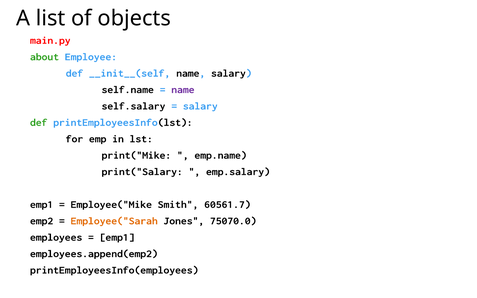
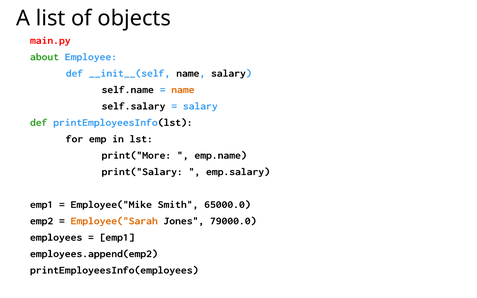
name colour: purple -> orange (183, 90)
print("Mike: print("Mike -> print("More (136, 155)
60561.7: 60561.7 -> 65000.0 (227, 204)
75070.0: 75070.0 -> 79000.0 (233, 221)
